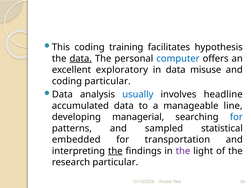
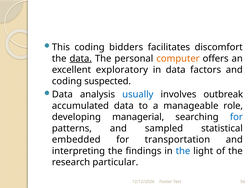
training: training -> bidders (126, 47)
hypothesis: hypothesis -> discomfort (219, 47)
computer colour: blue -> orange (178, 59)
misuse: misuse -> factors (206, 70)
coding particular: particular -> suspected (108, 81)
headline: headline -> outbreak (223, 95)
line: line -> role (233, 106)
the underline: present -> none (115, 151)
the colour: purple -> blue (183, 151)
